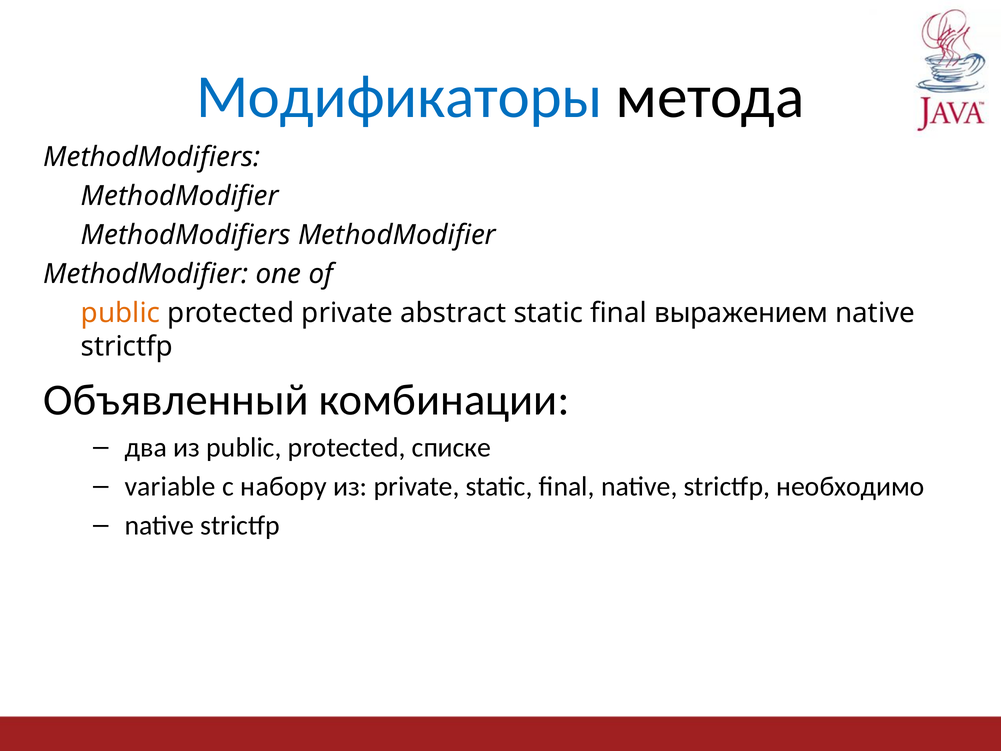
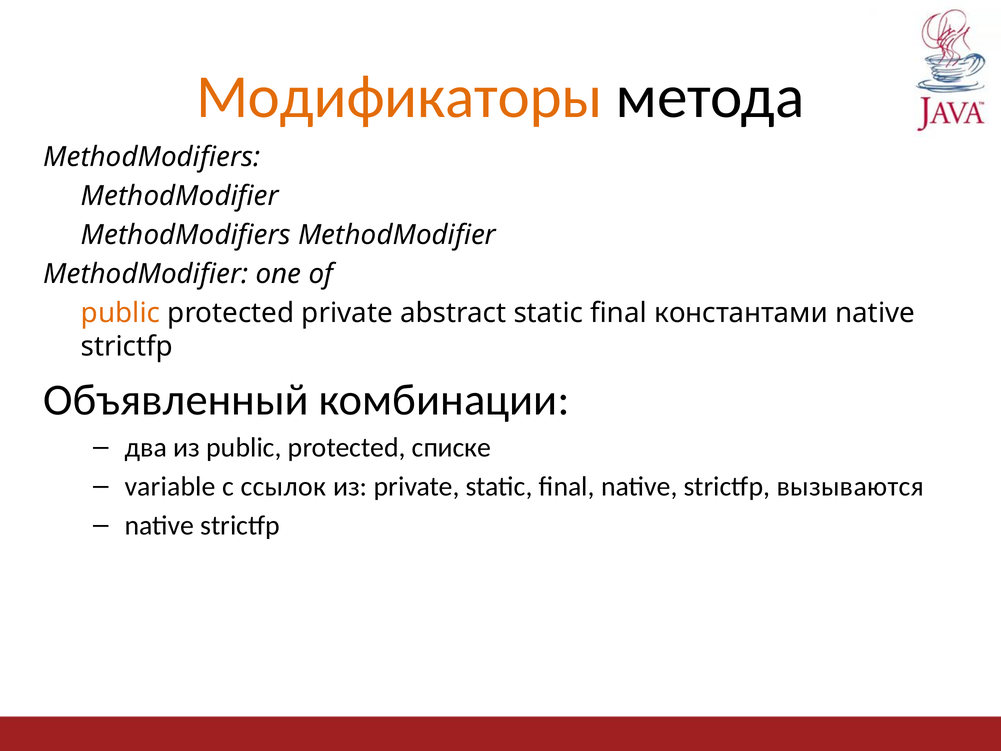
Модификаторы colour: blue -> orange (399, 97)
выражением: выражением -> константами (741, 313)
набору: набору -> ссылок (283, 486)
необходимо: необходимо -> вызываются (850, 486)
